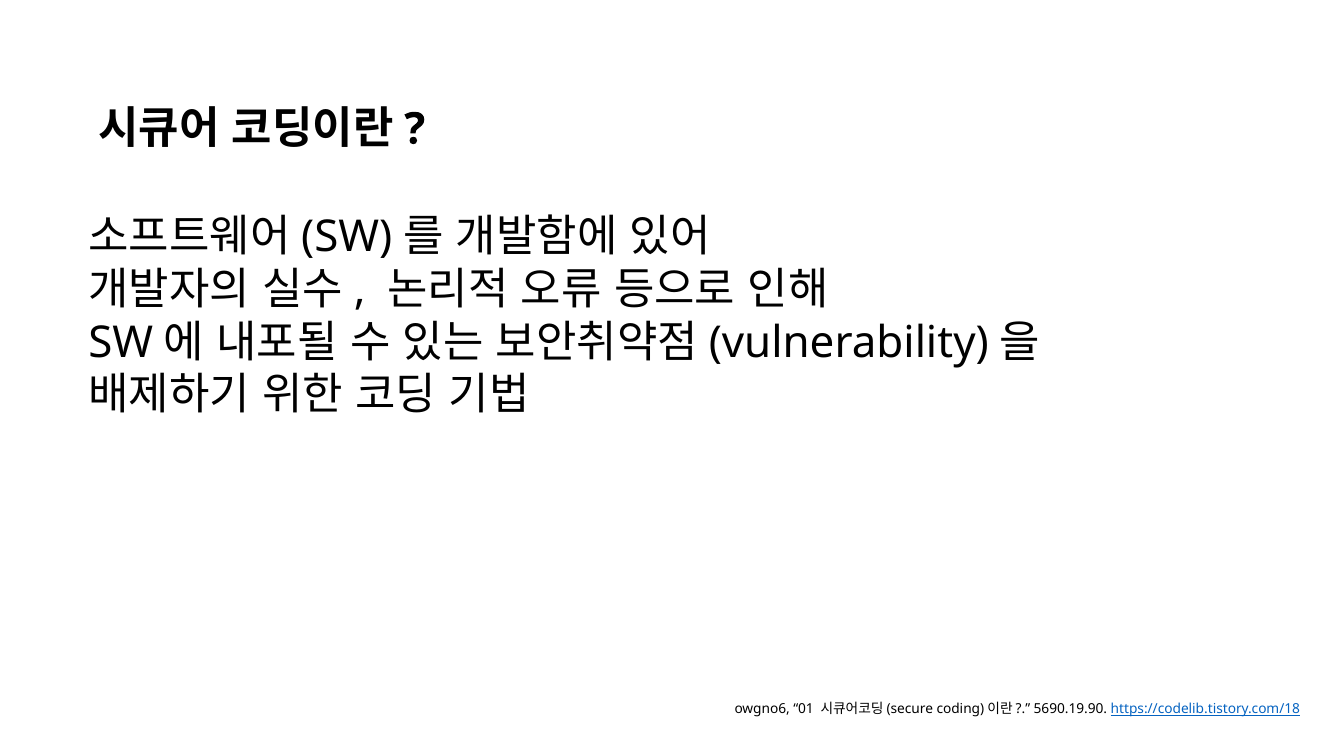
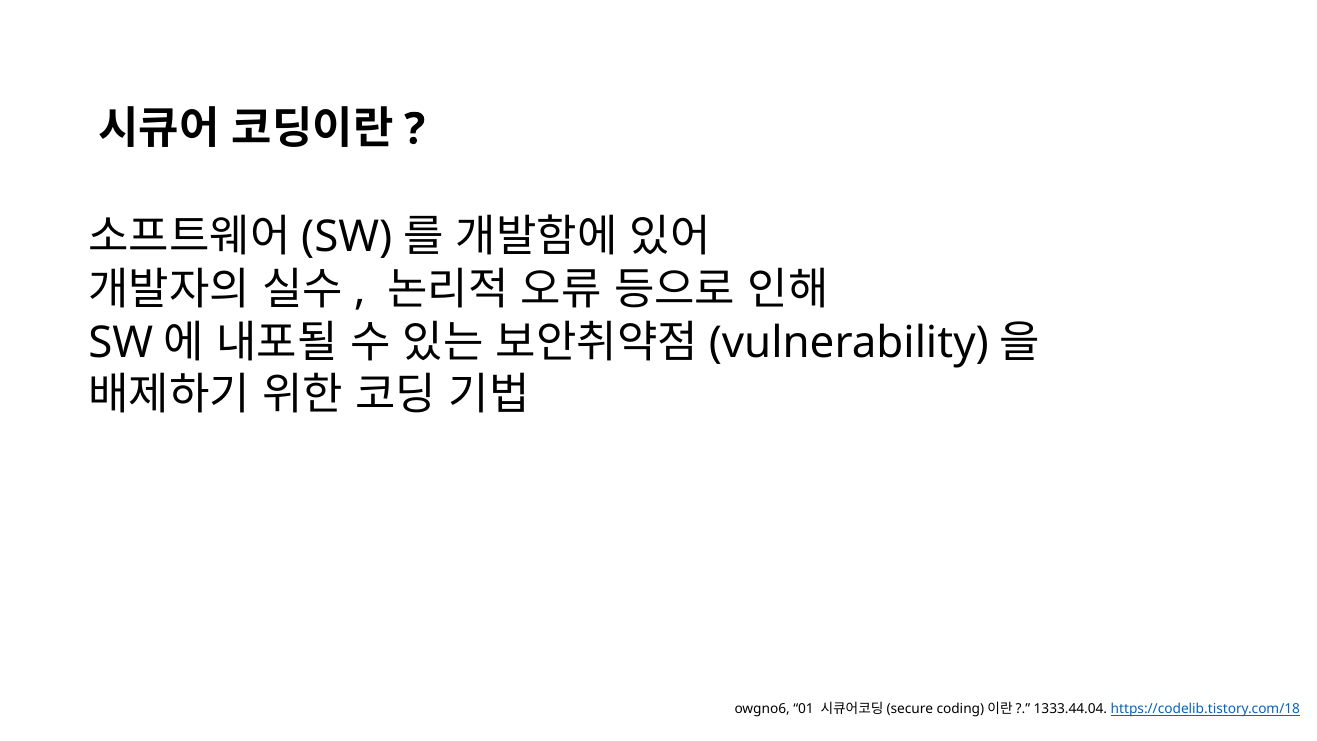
5690.19.90: 5690.19.90 -> 1333.44.04 (1070, 709)
